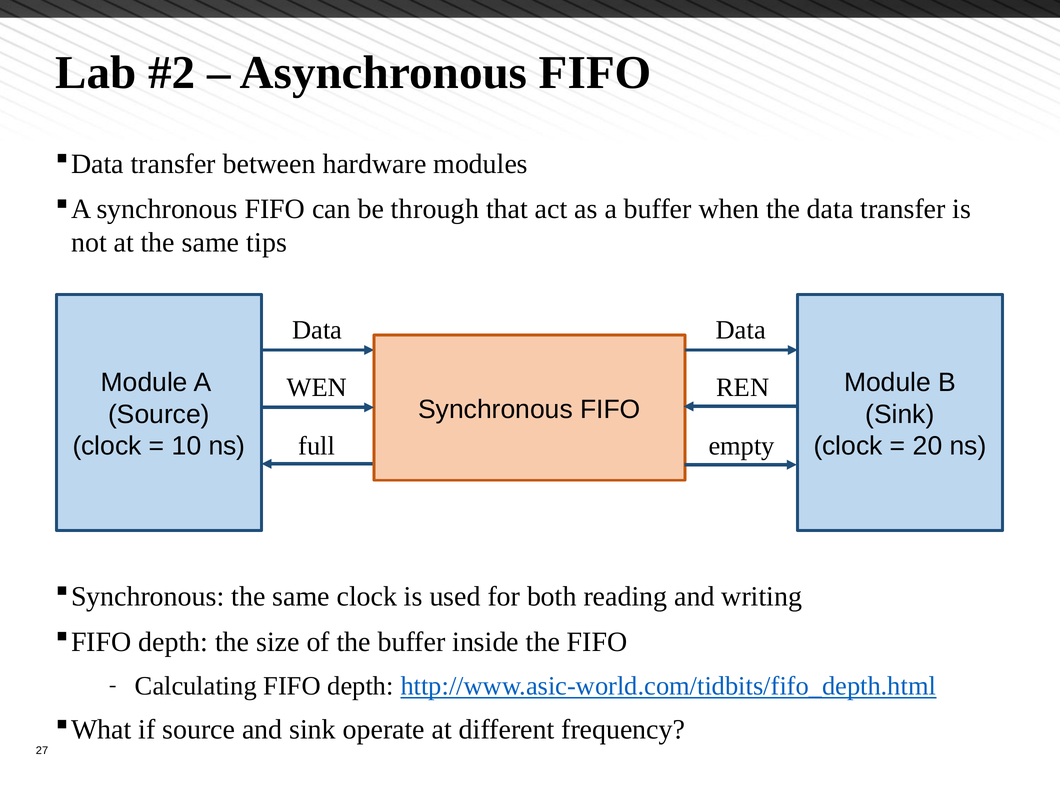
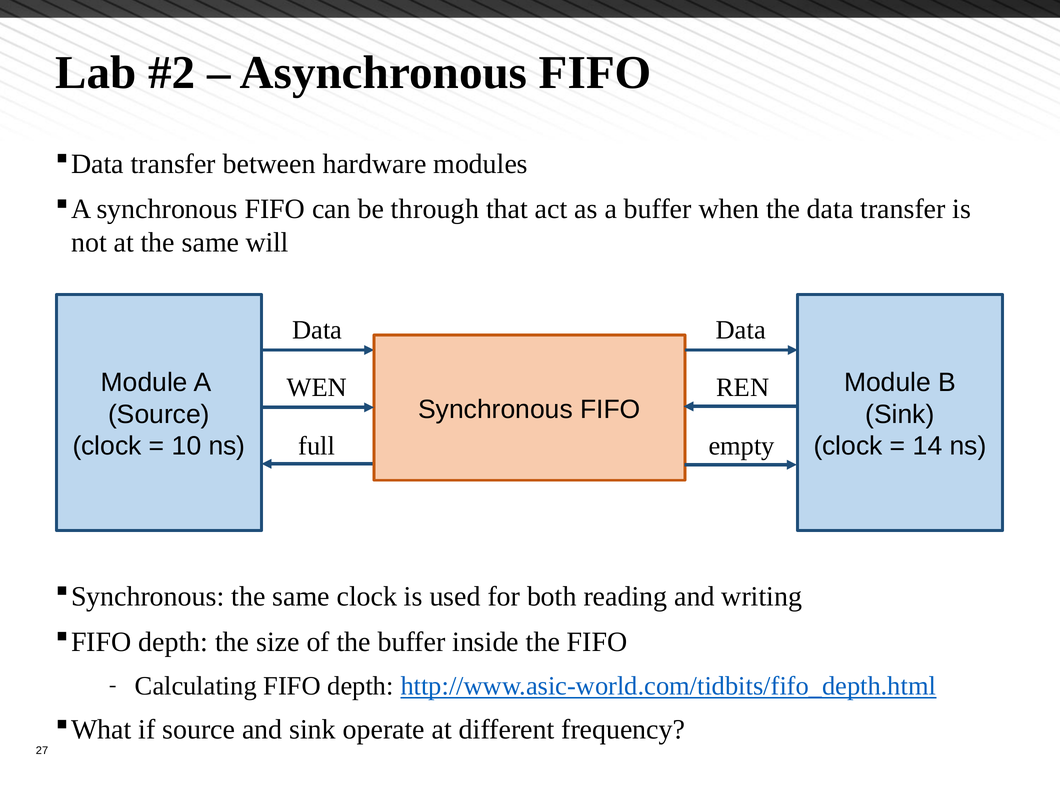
tips: tips -> will (267, 243)
20: 20 -> 14 (927, 446)
